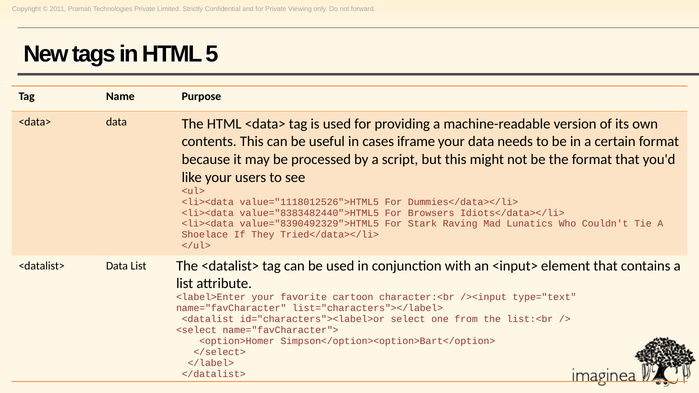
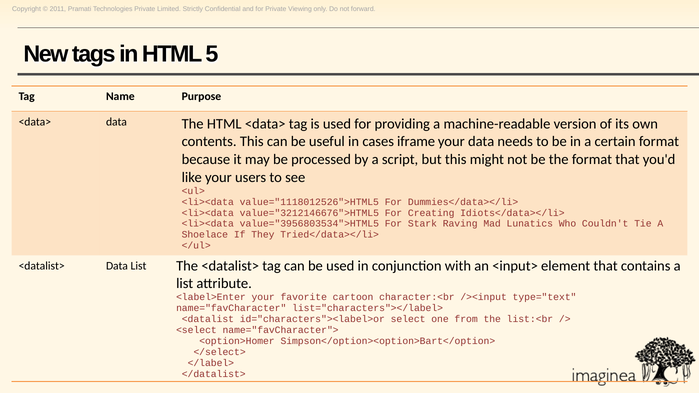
value="8383482440">HTML5: value="8383482440">HTML5 -> value="3212146676">HTML5 (309, 213)
Browsers: Browsers -> Creating (431, 213)
value="8390492329">HTML5: value="8390492329">HTML5 -> value="3956803534">HTML5 (309, 224)
